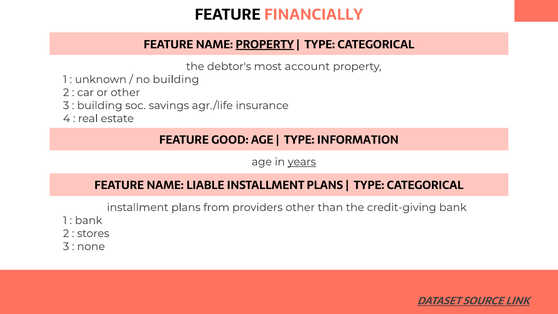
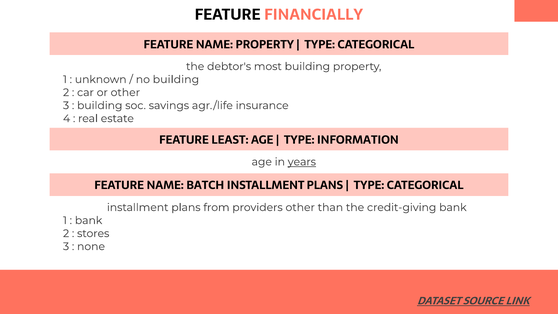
PROPERTY underline: present -> none (265, 44)
most account: account -> building (307, 66)
GOOD: GOOD -> LEAST (230, 140)
LIABLE: LIABLE -> BATCH (205, 185)
